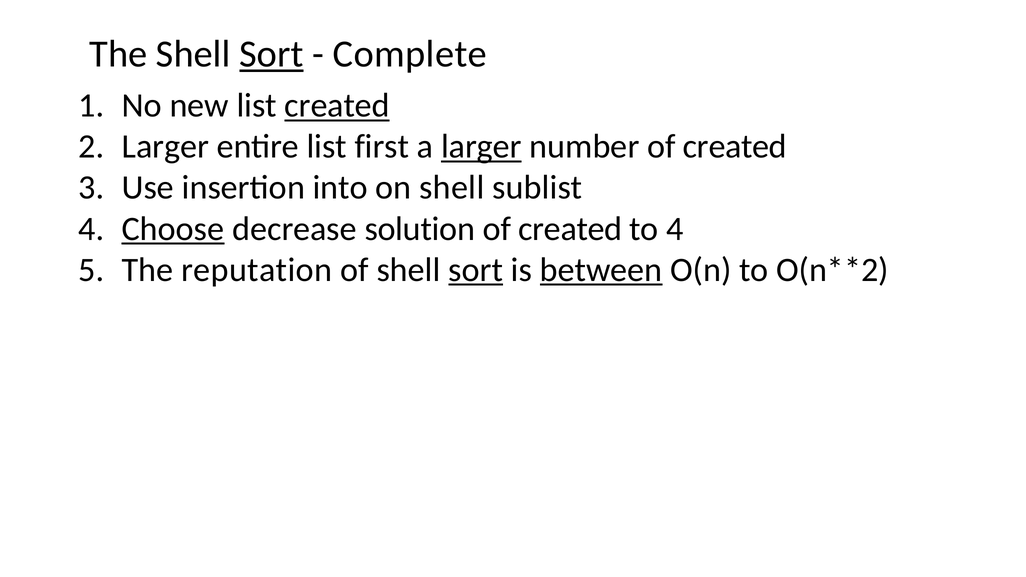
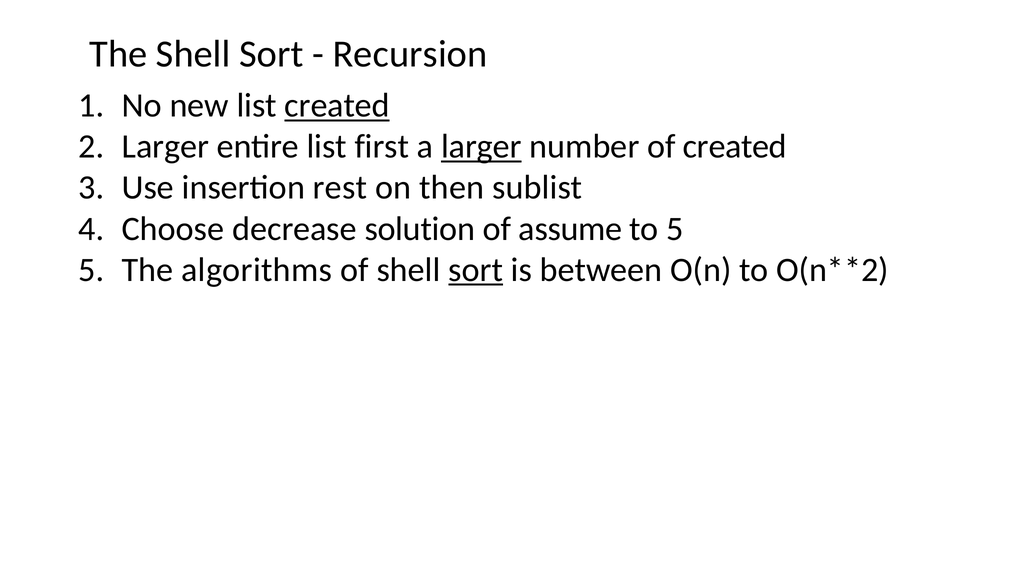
Sort underline: present -> none (271, 54)
Complete: Complete -> Recursion (410, 54)
into: into -> rest (340, 188)
on shell: shell -> then (452, 188)
Choose underline: present -> none (173, 229)
created: created -> assume (570, 229)
to 4: 4 -> 5 (675, 229)
reputation: reputation -> algorithms (257, 270)
between underline: present -> none (601, 270)
